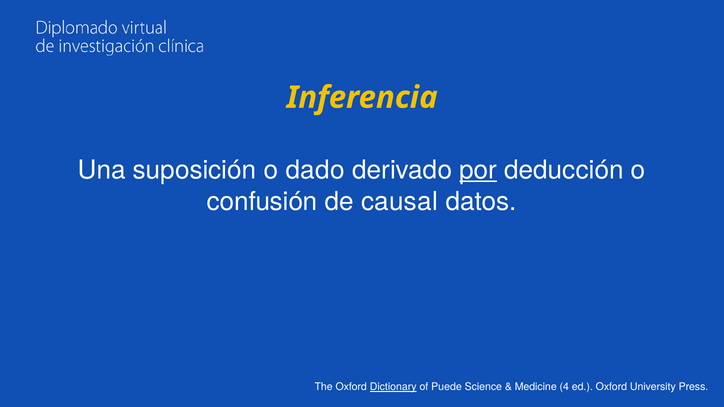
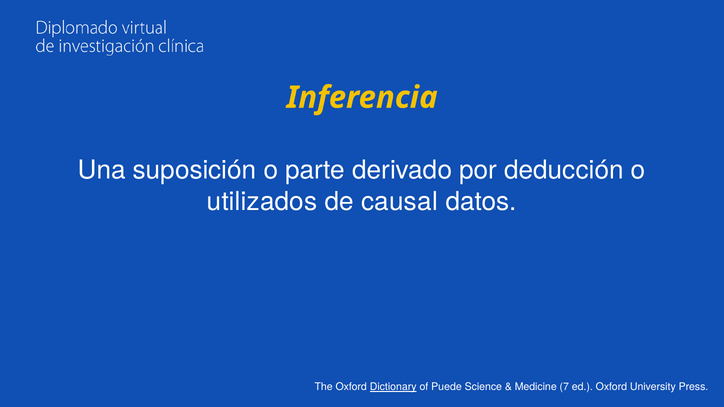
dado: dado -> parte (315, 170)
por underline: present -> none (478, 170)
confusión: confusión -> utilizados (262, 202)
4: 4 -> 7 (564, 387)
